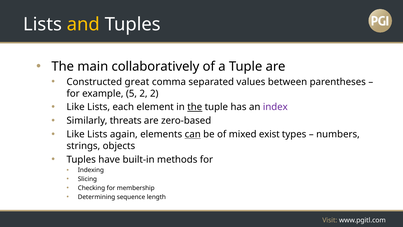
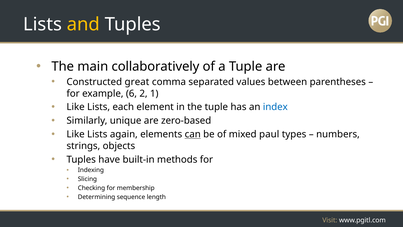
5: 5 -> 6 (131, 93)
2 2: 2 -> 1 (154, 93)
the underline: present -> none (195, 107)
index colour: purple -> blue (275, 107)
threats: threats -> unique (126, 121)
exist: exist -> paul (269, 134)
